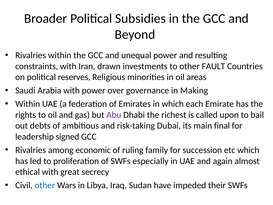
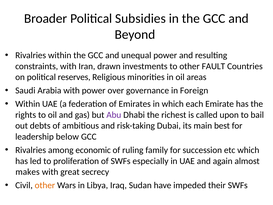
Making: Making -> Foreign (194, 90)
final: final -> best (222, 126)
signed: signed -> below (67, 137)
ethical: ethical -> makes (28, 172)
other colour: blue -> orange (45, 185)
